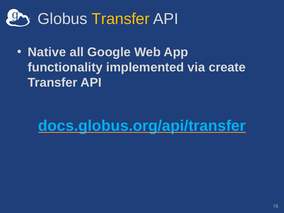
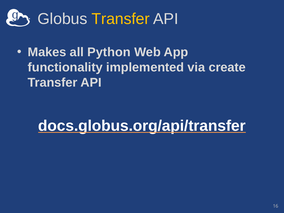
Native: Native -> Makes (47, 52)
Google: Google -> Python (109, 52)
docs.globus.org/api/transfer colour: light blue -> white (142, 126)
